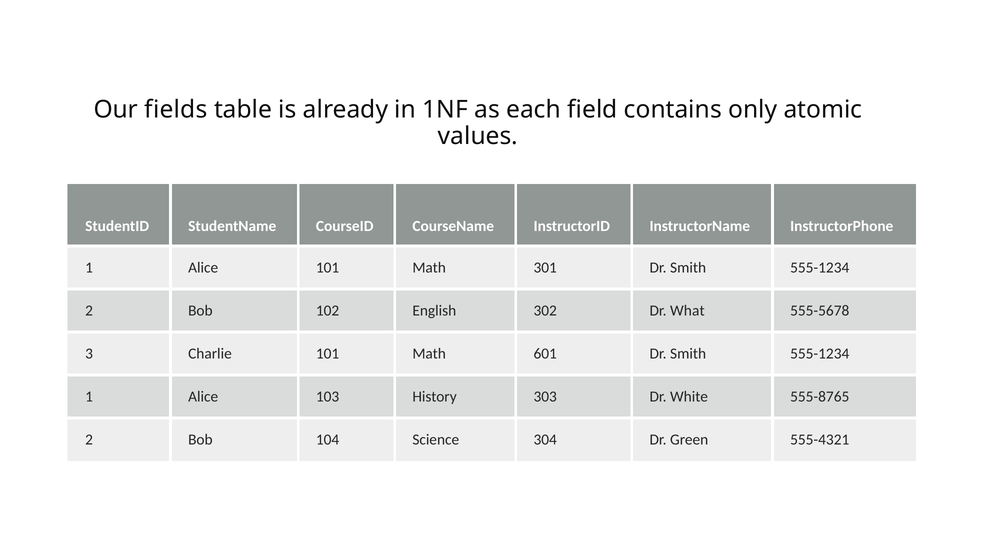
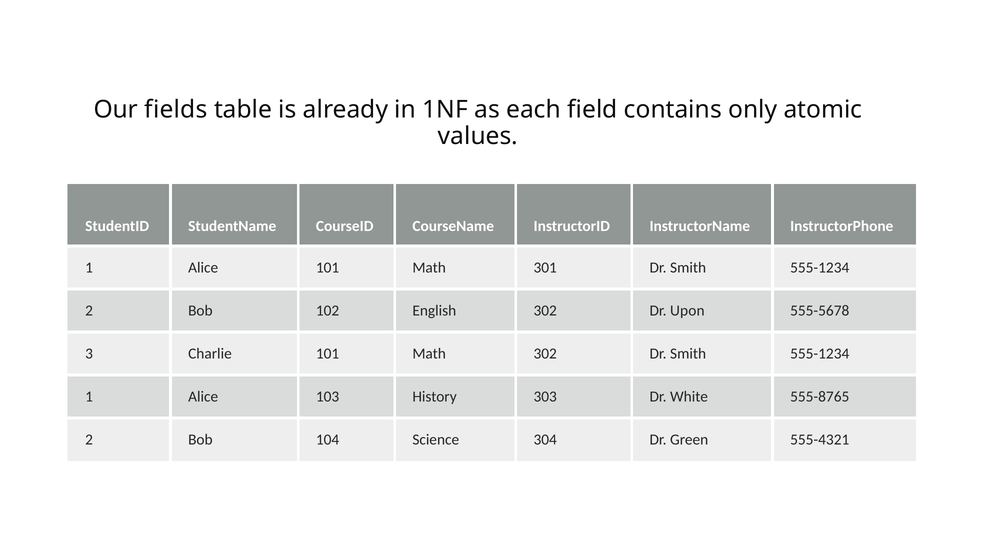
What: What -> Upon (687, 311)
Math 601: 601 -> 302 (545, 354)
